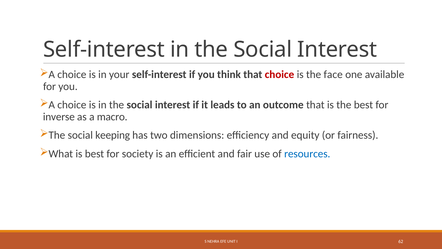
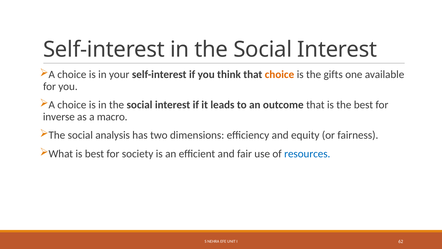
choice colour: red -> orange (279, 74)
face: face -> gifts (333, 74)
keeping: keeping -> analysis (113, 135)
